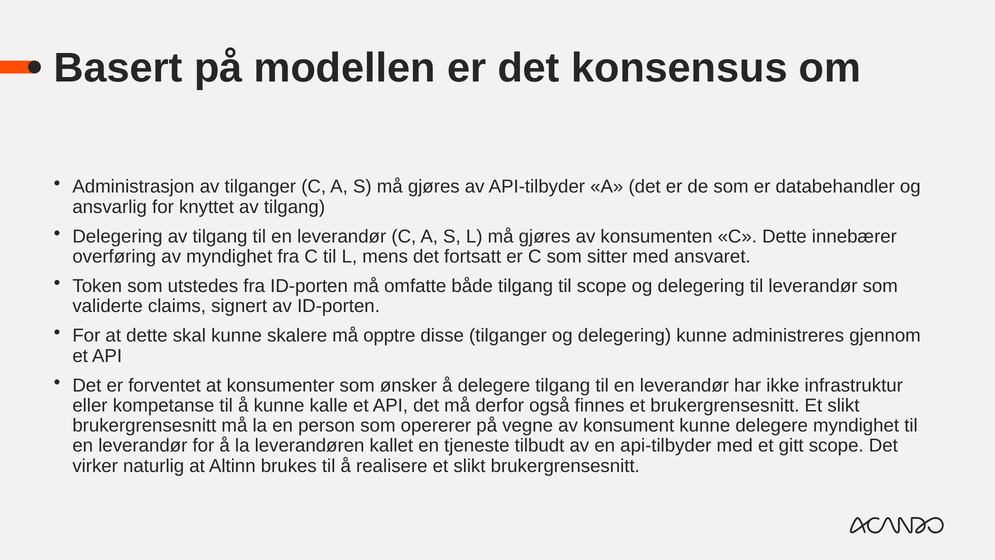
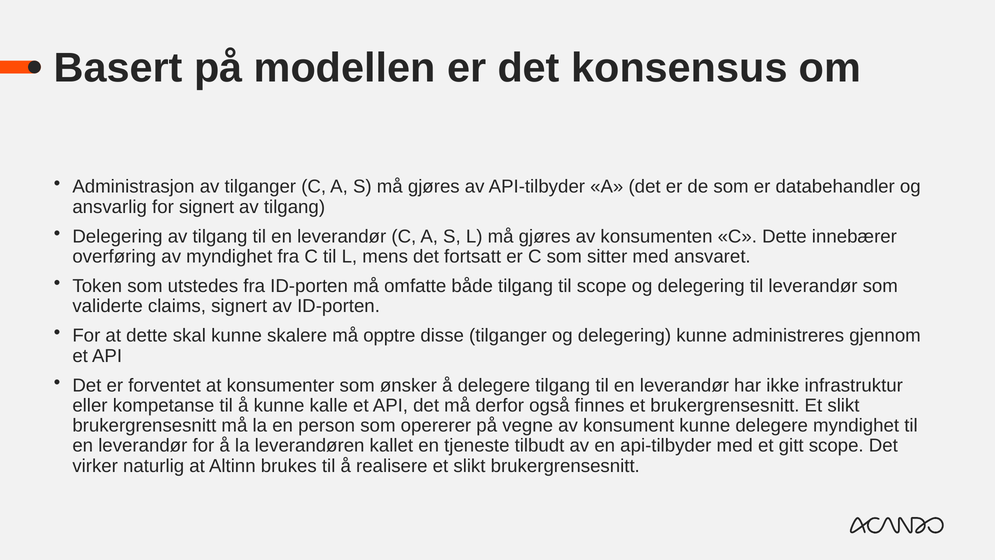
for knyttet: knyttet -> signert (207, 207)
